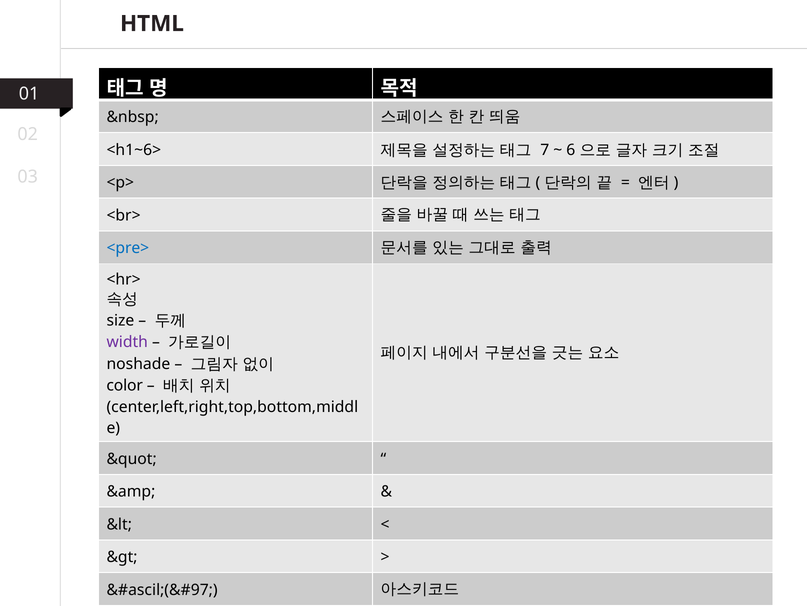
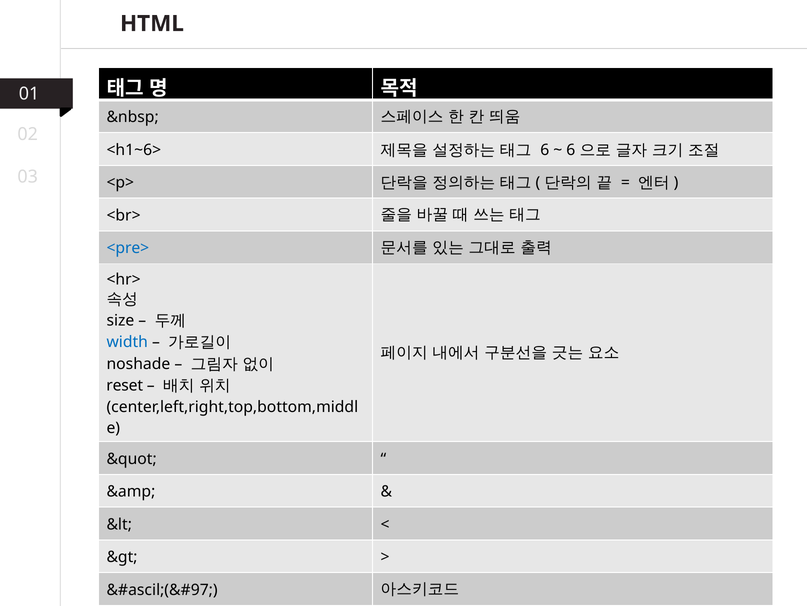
7: 7 -> 6 (545, 150)
width colour: purple -> blue (127, 342)
color: color -> reset (125, 385)
